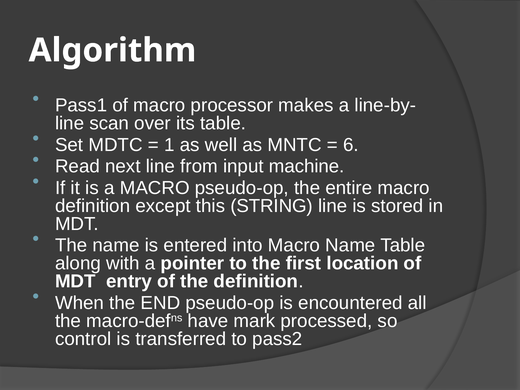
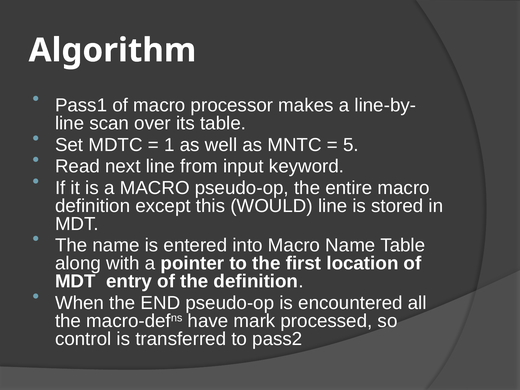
6: 6 -> 5 (351, 145)
machine: machine -> keyword (307, 166)
STRING: STRING -> WOULD (272, 206)
